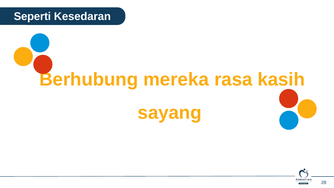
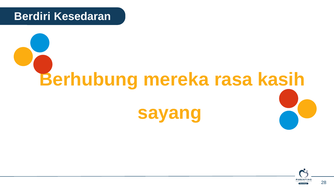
Seperti: Seperti -> Berdiri (32, 16)
